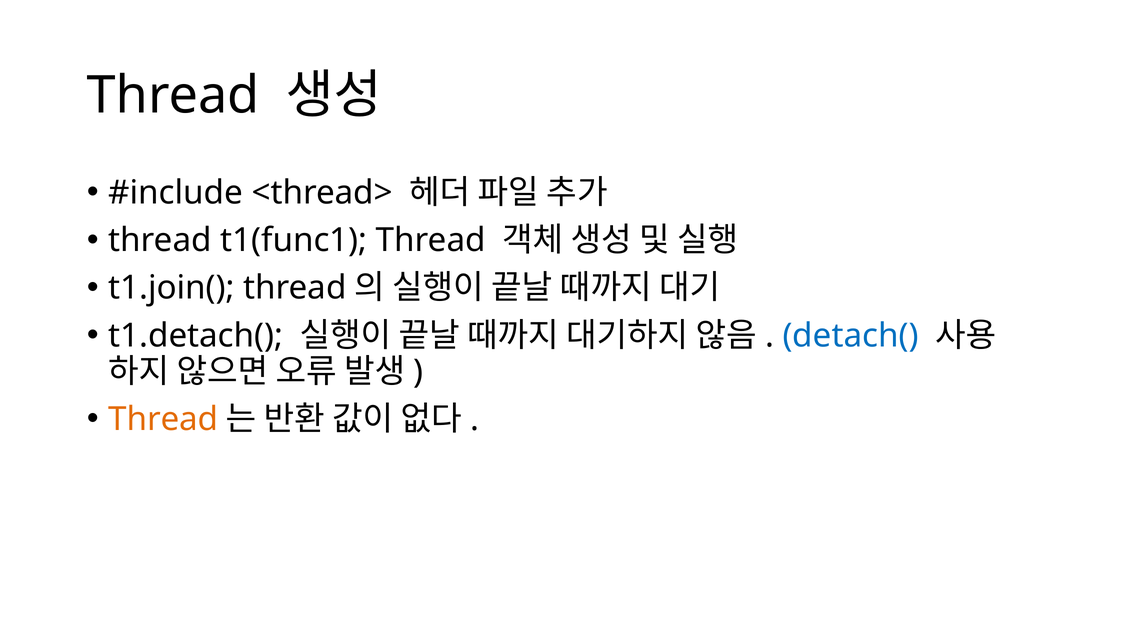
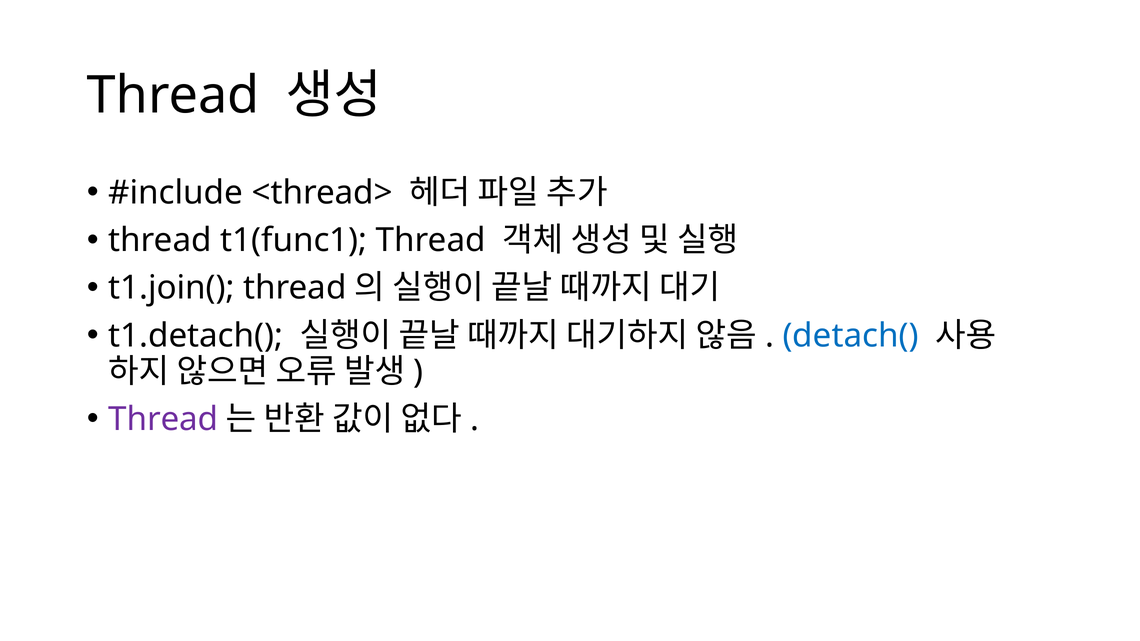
Thread colour: orange -> purple (163, 419)
